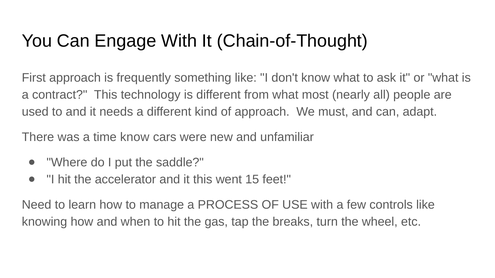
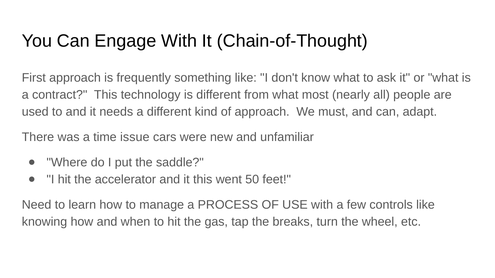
time know: know -> issue (135, 137)
15: 15 -> 50 (252, 180)
